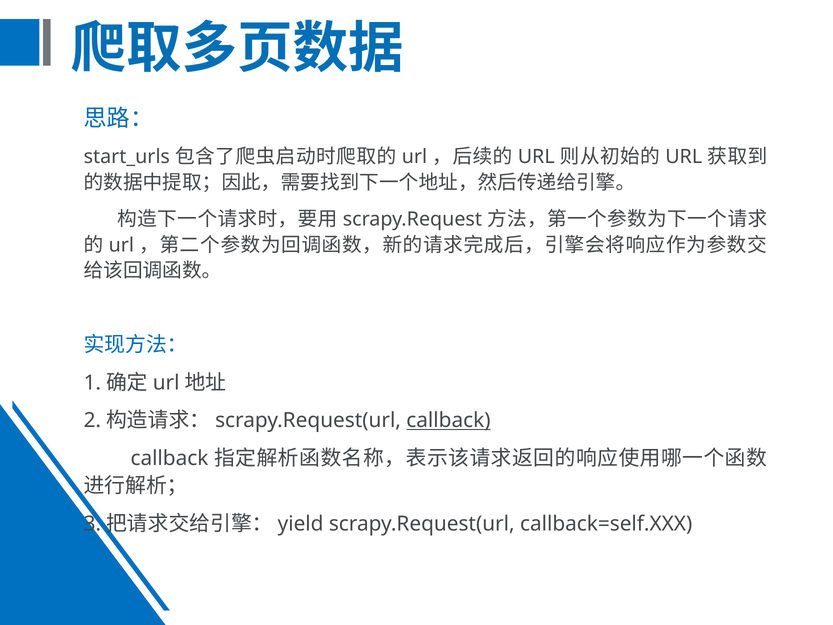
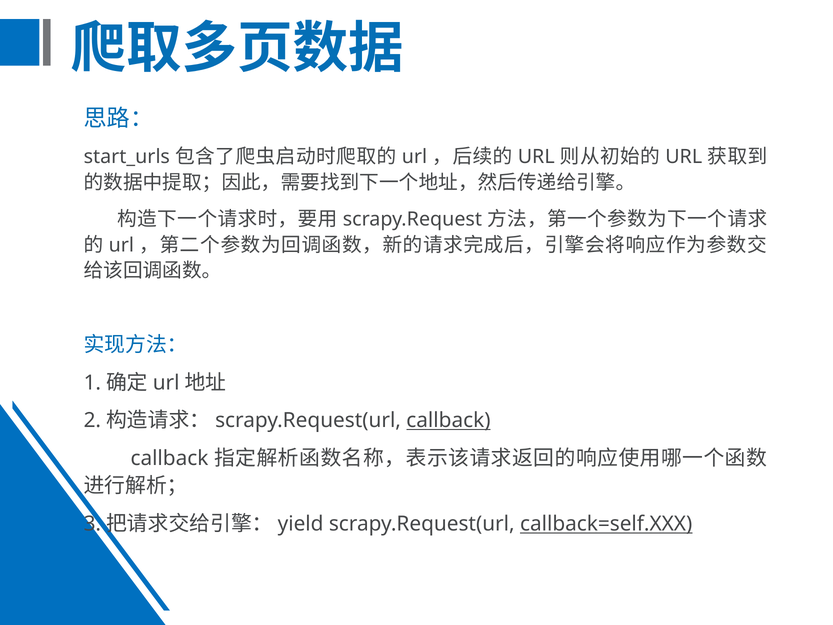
callback=self.XXX underline: none -> present (606, 524)
